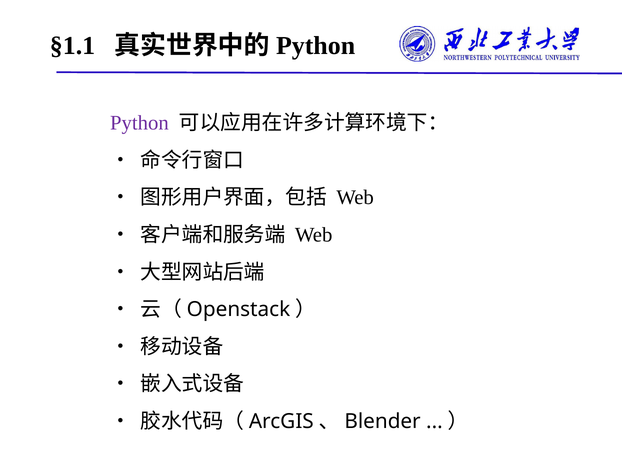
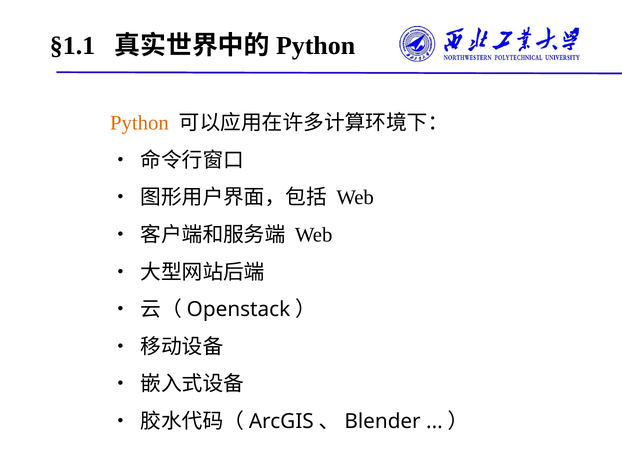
Python colour: purple -> orange (139, 123)
